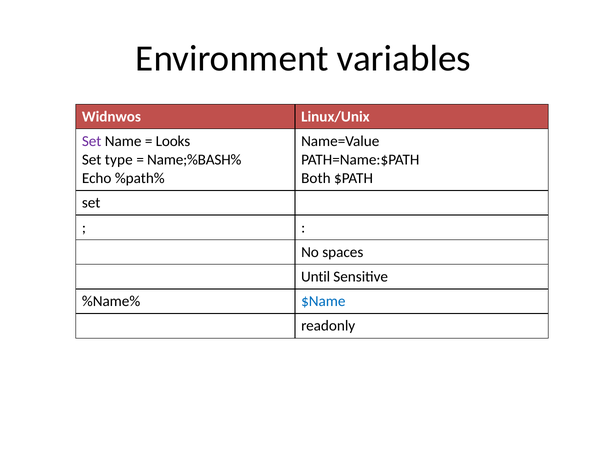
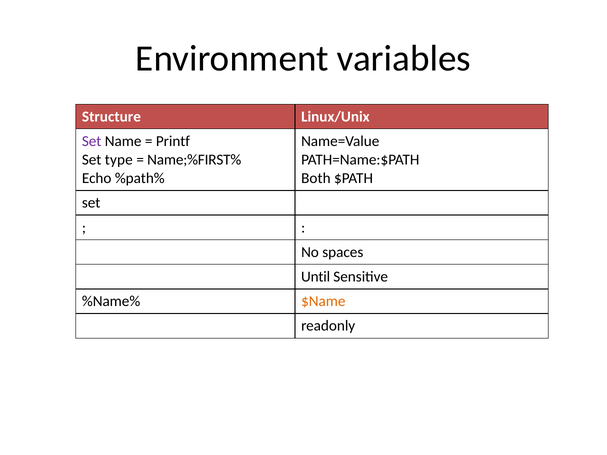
Widnwos: Widnwos -> Structure (111, 117)
Looks: Looks -> Printf (173, 141)
Name;%BASH%: Name;%BASH% -> Name;%FIRST% (194, 160)
$Name colour: blue -> orange (323, 302)
